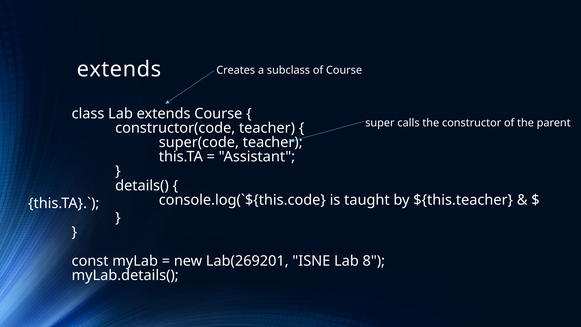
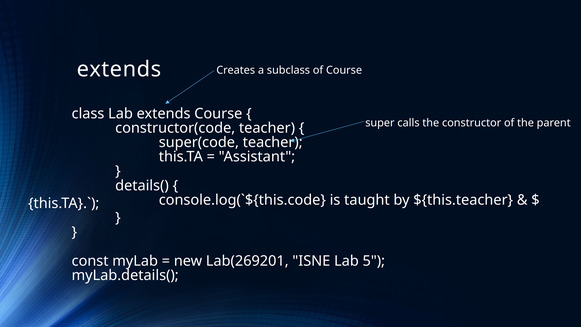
8: 8 -> 5 (374, 261)
